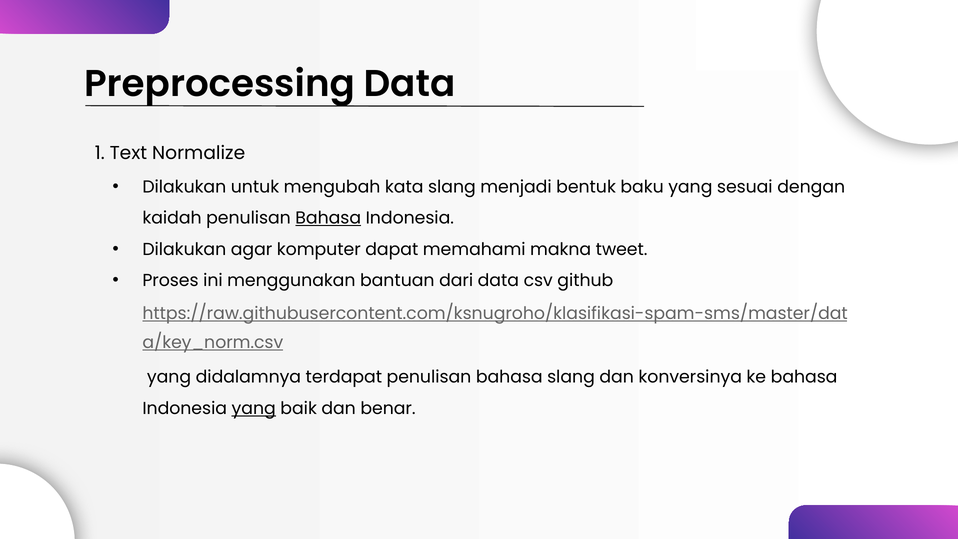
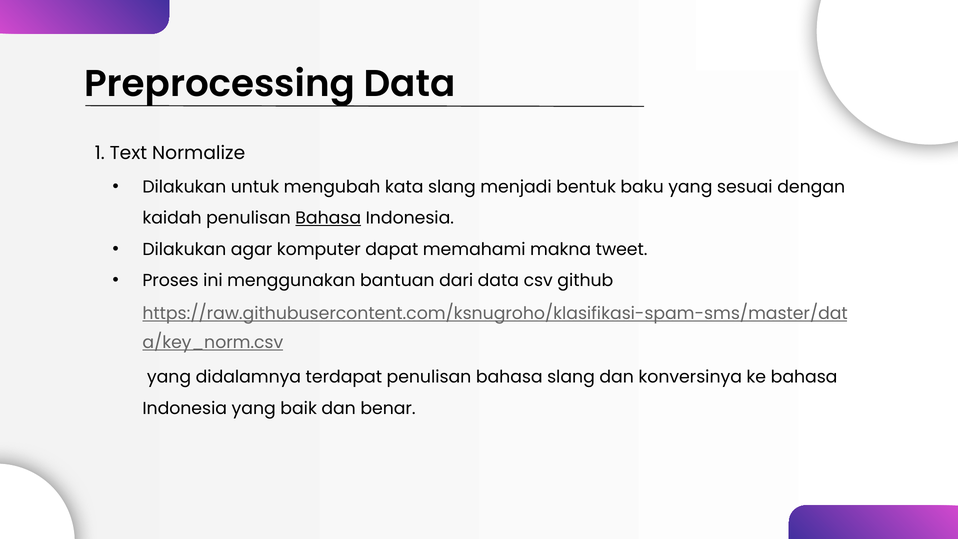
yang underline: present -> none (254, 408)
